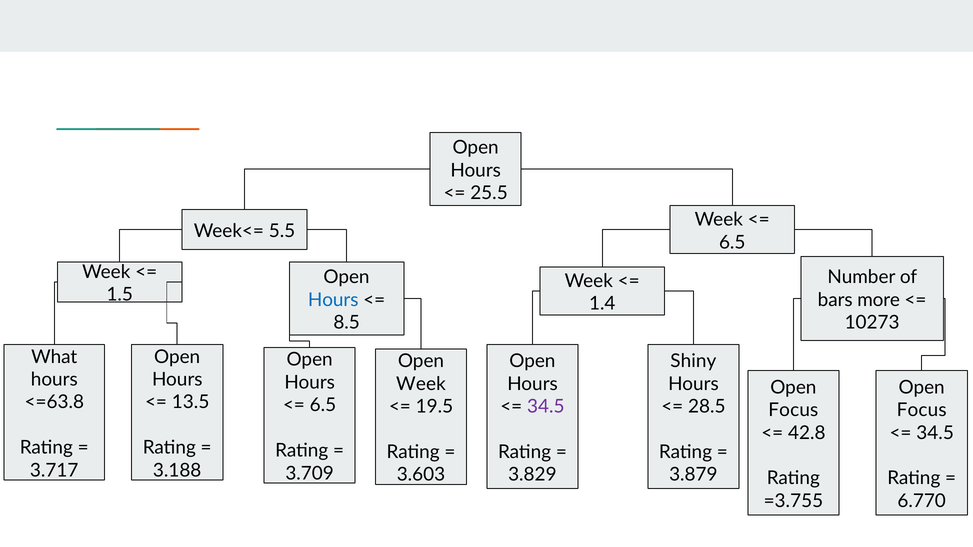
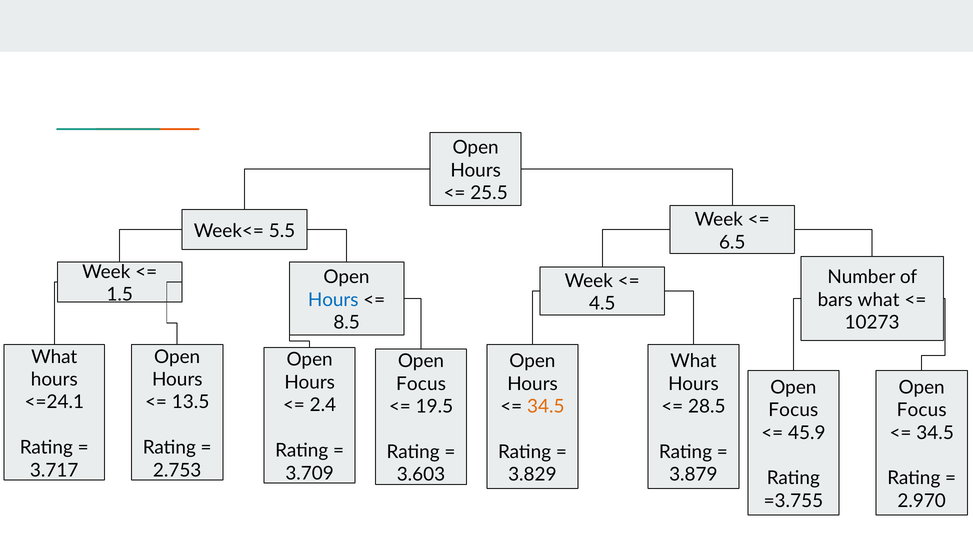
bars more: more -> what (879, 300)
1.4: 1.4 -> 4.5 (602, 304)
Shiny: Shiny -> What (693, 361)
Week: Week -> Focus (421, 384)
<=63.8: <=63.8 -> <=24.1 (54, 402)
6.5: 6.5 -> 2.4 (323, 405)
34.5 colour: purple -> orange (546, 407)
42.8: 42.8 -> 45.9 (807, 433)
3.188: 3.188 -> 2.753 (177, 471)
6.770: 6.770 -> 2.970 (922, 501)
